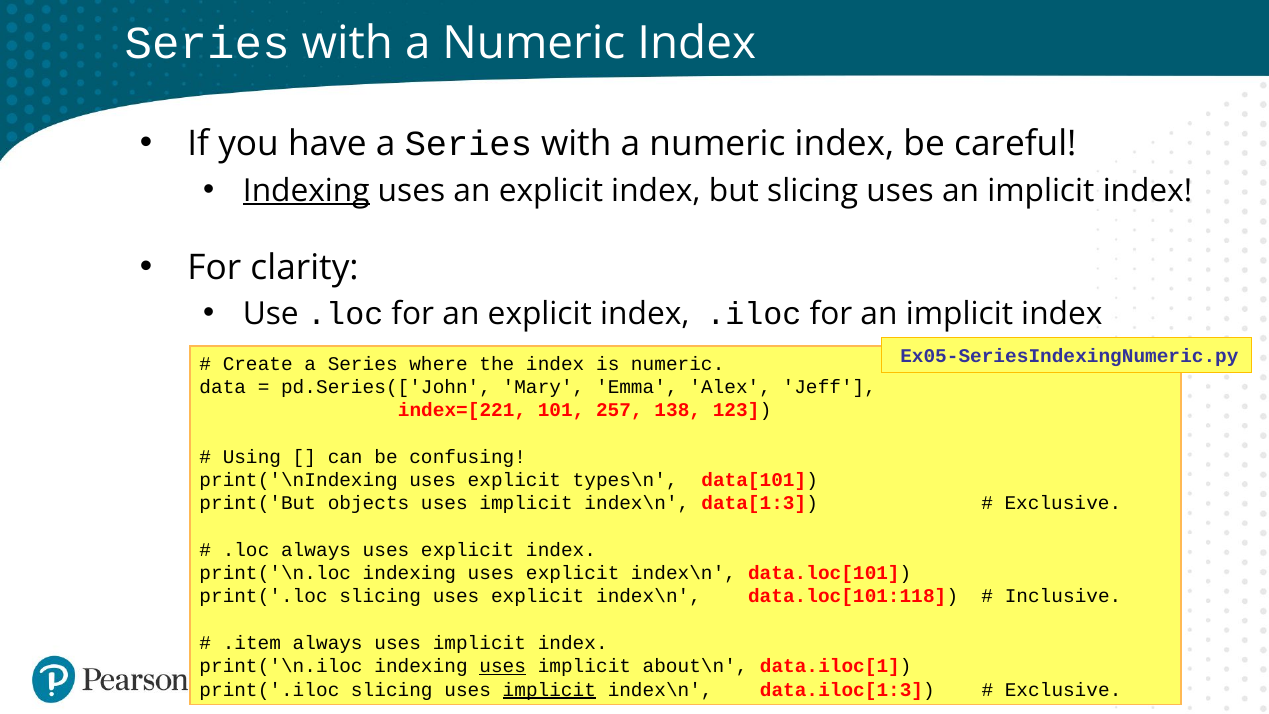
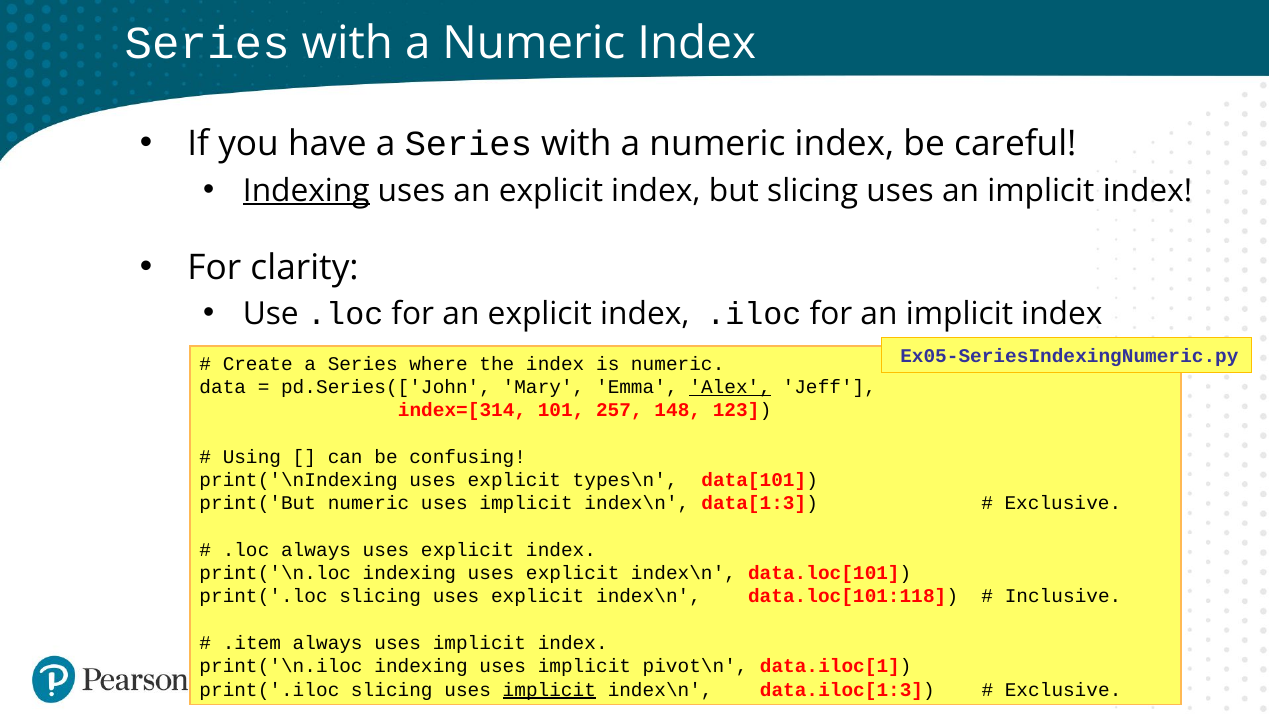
Alex underline: none -> present (730, 387)
index=[221: index=[221 -> index=[314 (462, 410)
138: 138 -> 148 (678, 410)
print('But objects: objects -> numeric (369, 503)
uses underline: present -> none (503, 666)
about\n: about\n -> pivot\n (695, 666)
